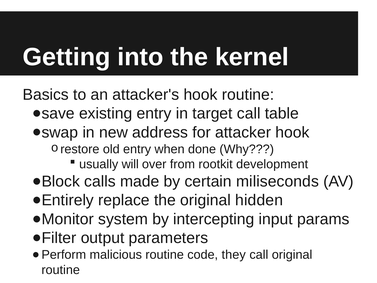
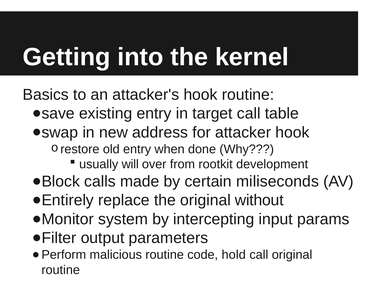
hidden: hidden -> without (259, 200)
they: they -> hold (234, 255)
